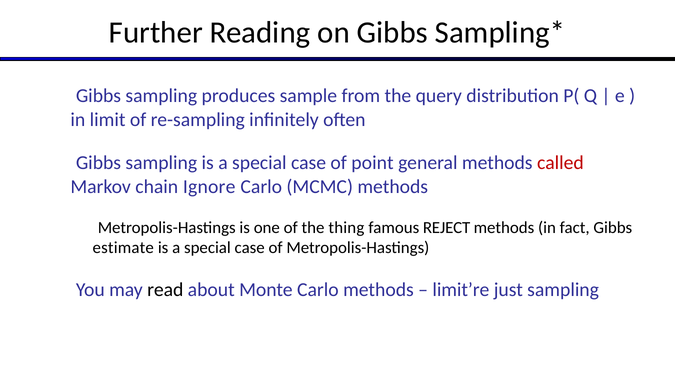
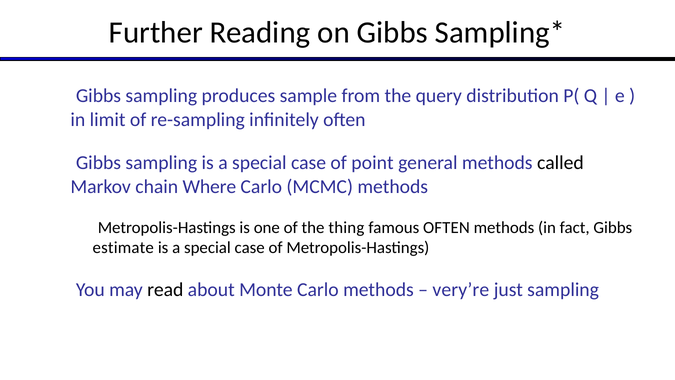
called colour: red -> black (560, 163)
Ignore: Ignore -> Where (209, 186)
famous REJECT: REJECT -> OFTEN (446, 227)
limit’re: limit’re -> very’re (461, 289)
